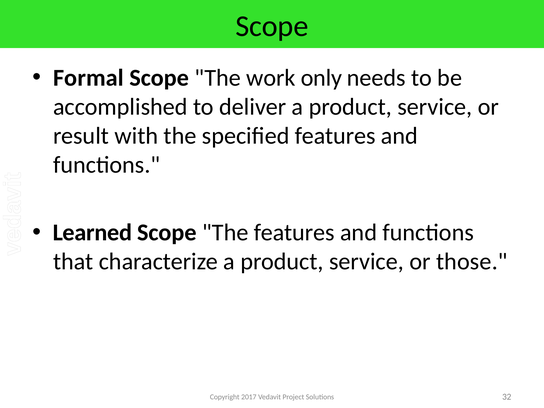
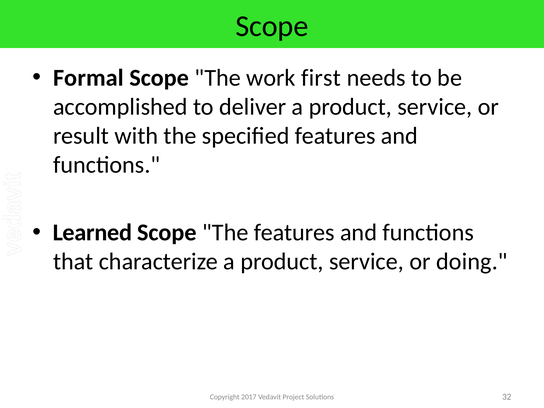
only: only -> first (321, 78)
those: those -> doing (472, 262)
